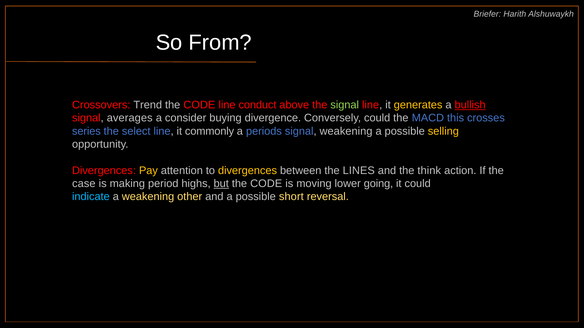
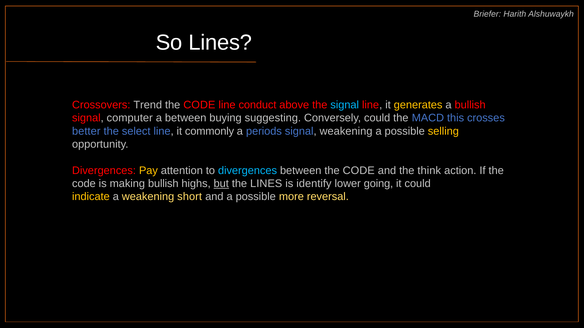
So From: From -> Lines (220, 43)
signal colour: light green -> light blue (345, 105)
bullish underline: present -> none (470, 105)
averages: averages -> computer (130, 118)
a consider: consider -> between (186, 118)
divergence: divergence -> suggesting (273, 118)
series: series -> better (86, 131)
divergences colour: yellow -> light blue (248, 171)
between the LINES: LINES -> CODE (359, 171)
case: case -> code (84, 184)
making period: period -> bullish (163, 184)
CODE: CODE -> LINES (266, 184)
moving: moving -> identify (314, 184)
indicate colour: light blue -> yellow (91, 197)
other: other -> short (190, 197)
short: short -> more (291, 197)
